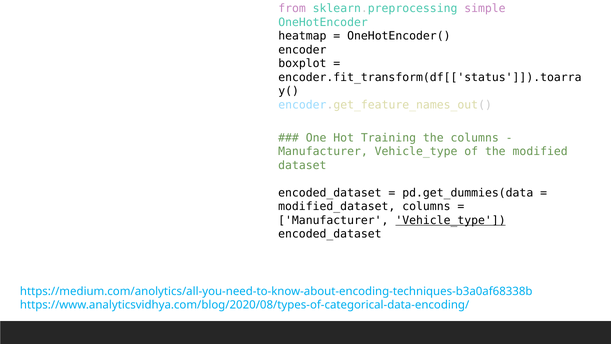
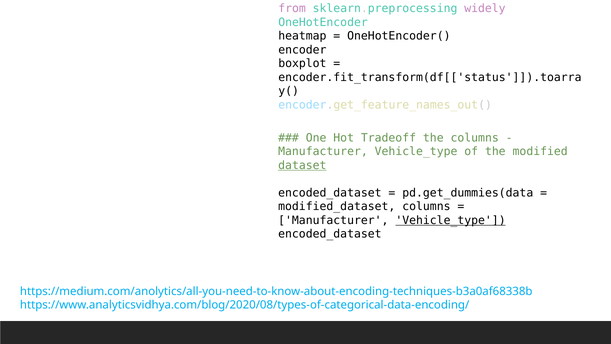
simple: simple -> widely (485, 8)
Training: Training -> Tradeoff (388, 138)
dataset underline: none -> present (302, 165)
